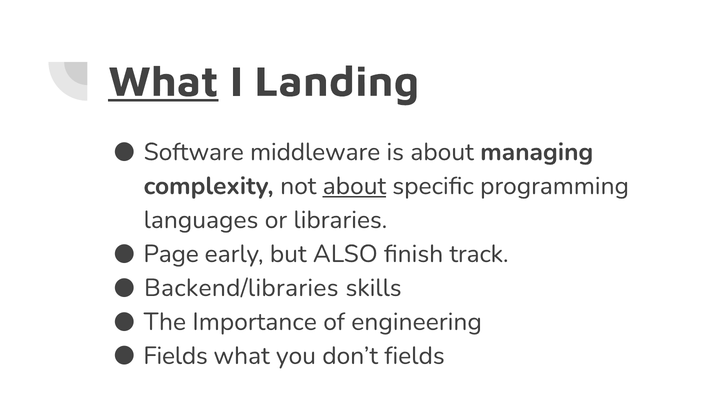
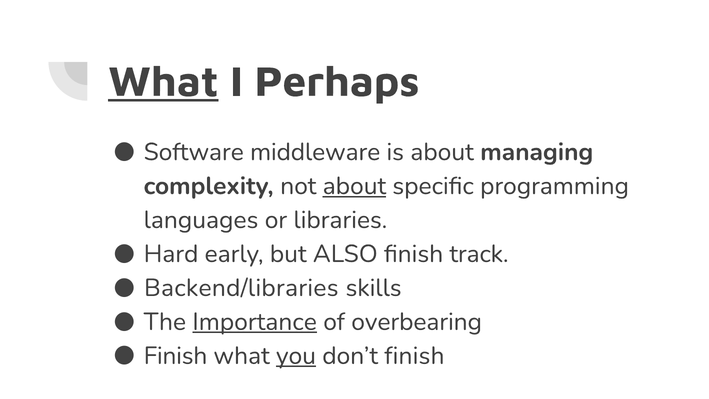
Landing: Landing -> Perhaps (337, 82)
Page: Page -> Hard (171, 254)
Importance underline: none -> present (255, 322)
engineering: engineering -> overbearing (417, 322)
Fields: Fields -> Finish (175, 356)
you underline: none -> present (296, 356)
don’t fields: fields -> finish (414, 356)
